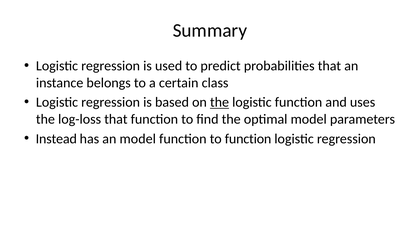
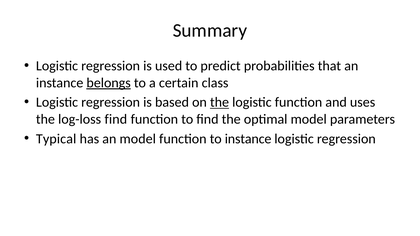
belongs underline: none -> present (109, 83)
log-loss that: that -> find (116, 119)
Instead: Instead -> Typical (56, 139)
to function: function -> instance (248, 139)
